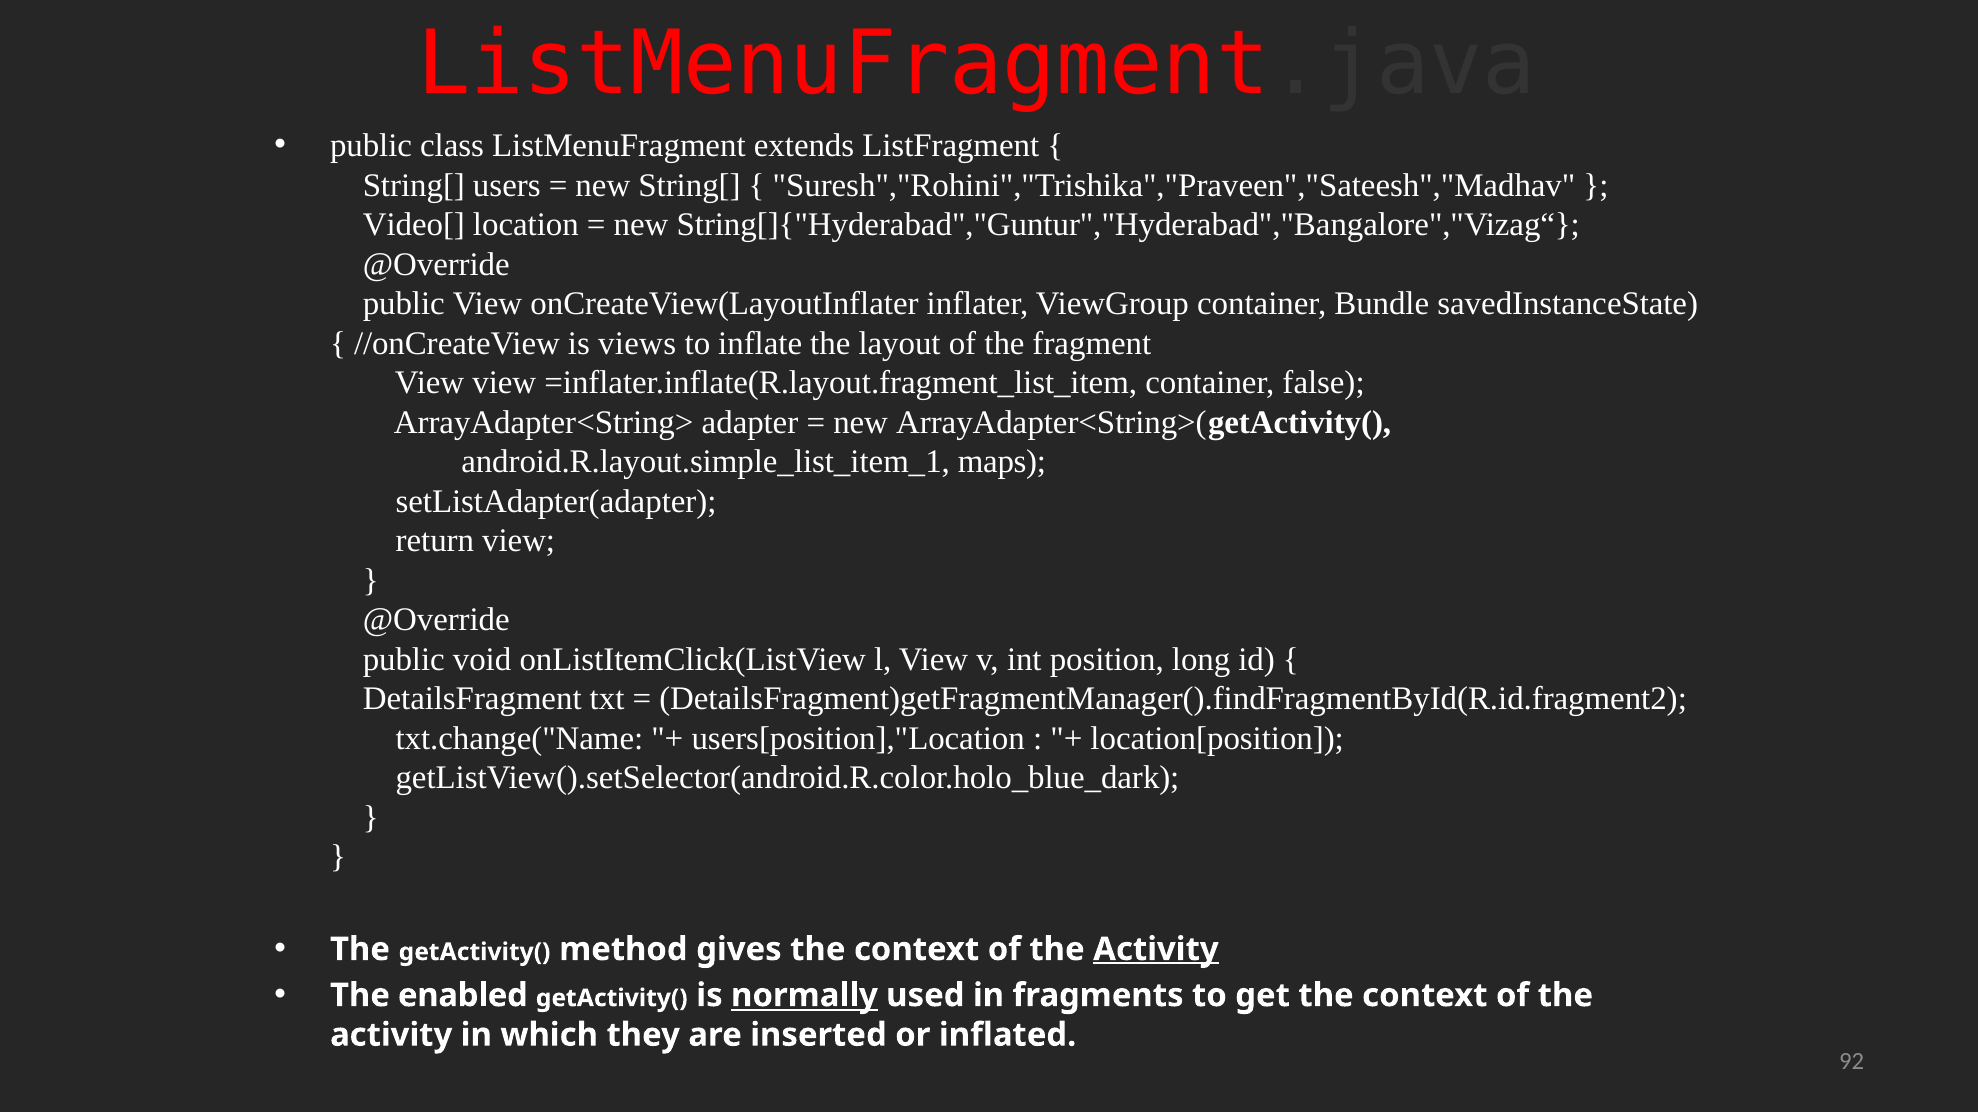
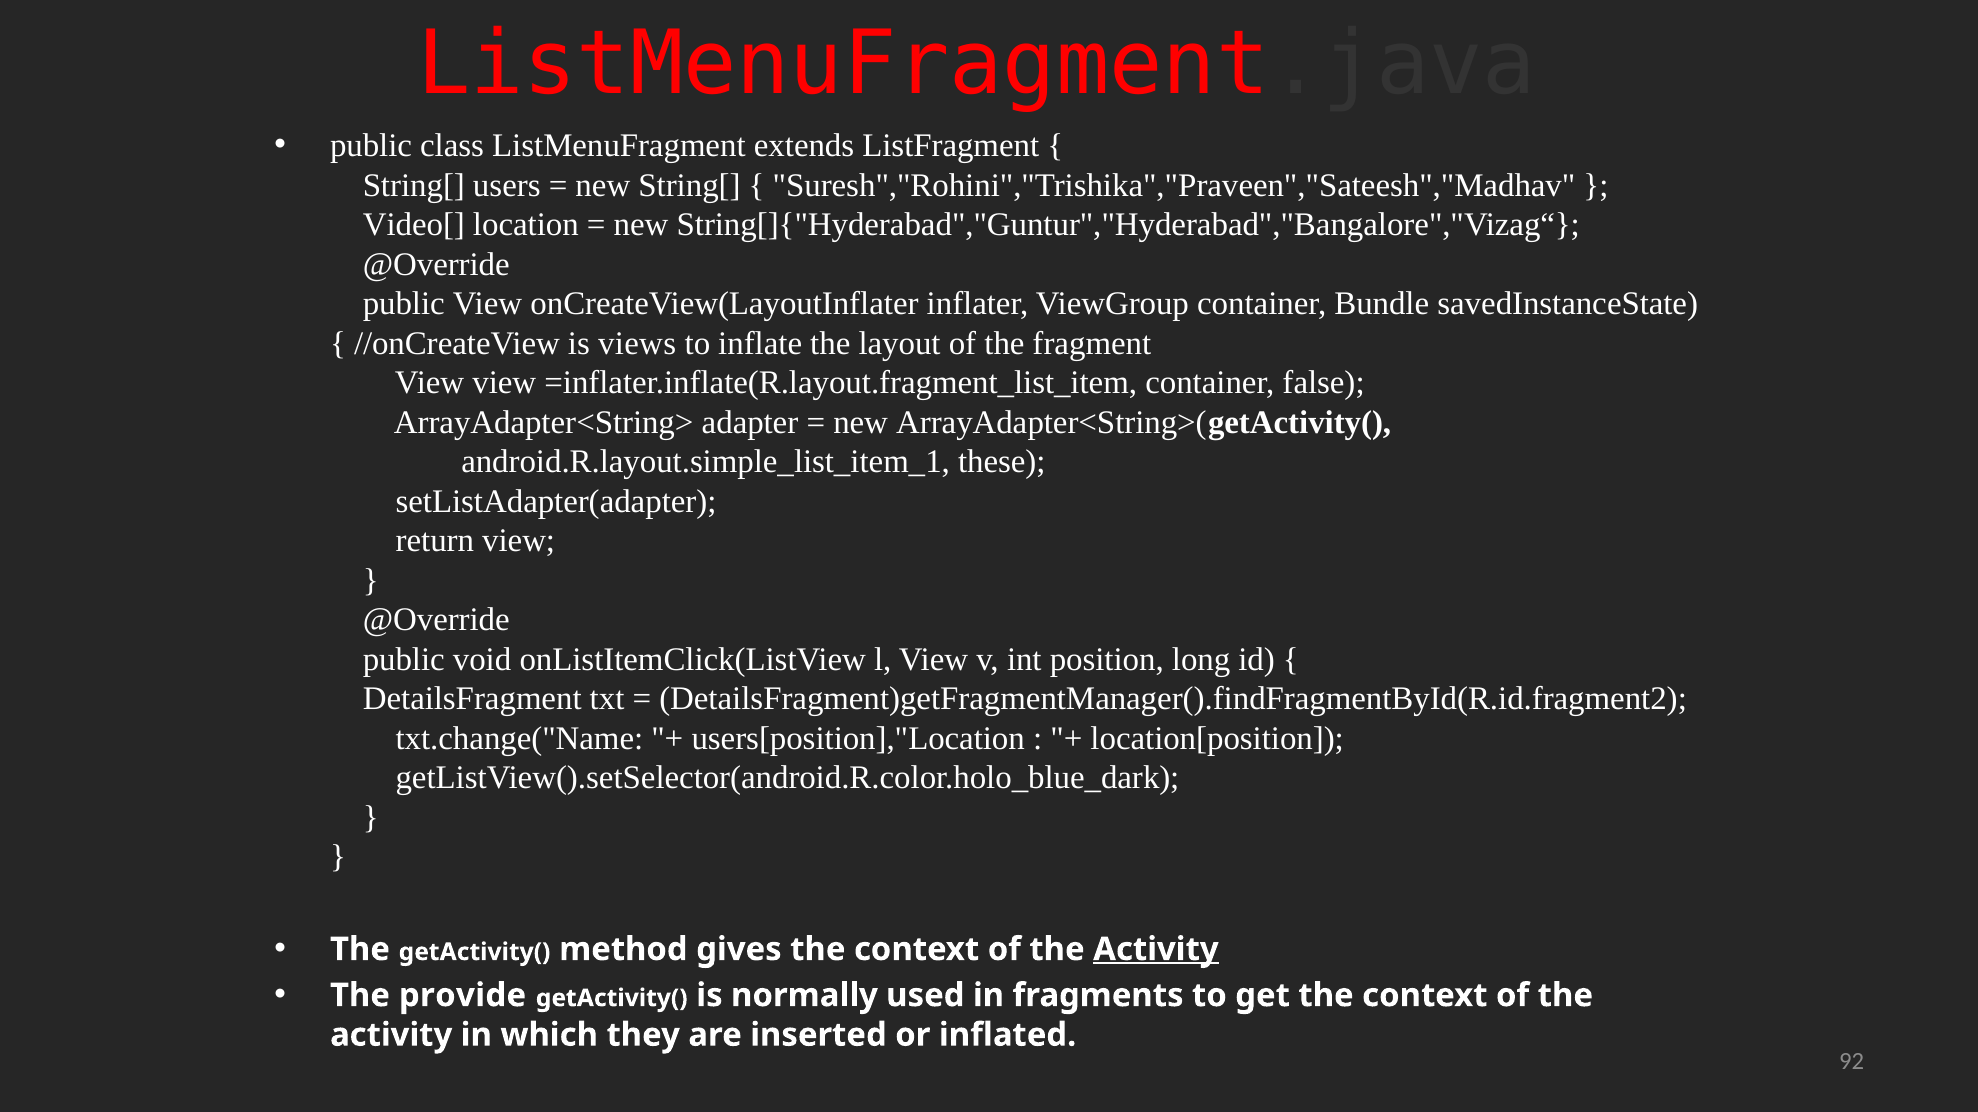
maps: maps -> these (1002, 462)
enabled: enabled -> provide (463, 996)
normally underline: present -> none (804, 996)
